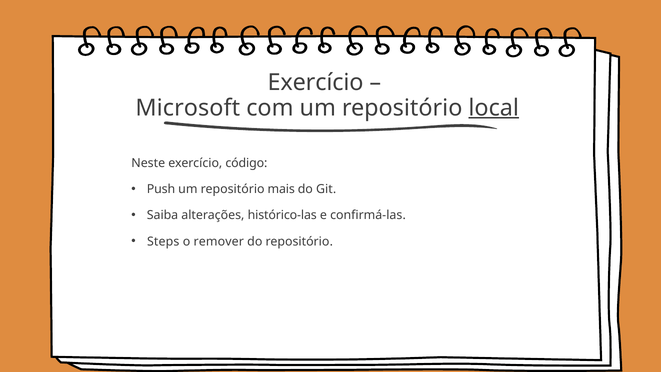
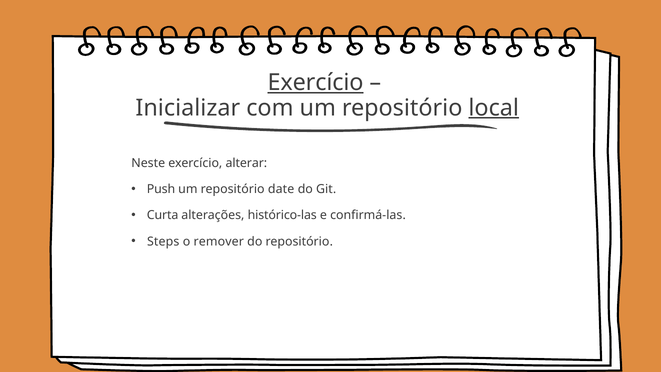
Exercício underline: none -> present (316, 82)
Microsoft: Microsoft -> Inicializar (188, 108)
código: código -> alterar (246, 163)
mais: mais -> date (281, 189)
Saiba: Saiba -> Curta (163, 215)
